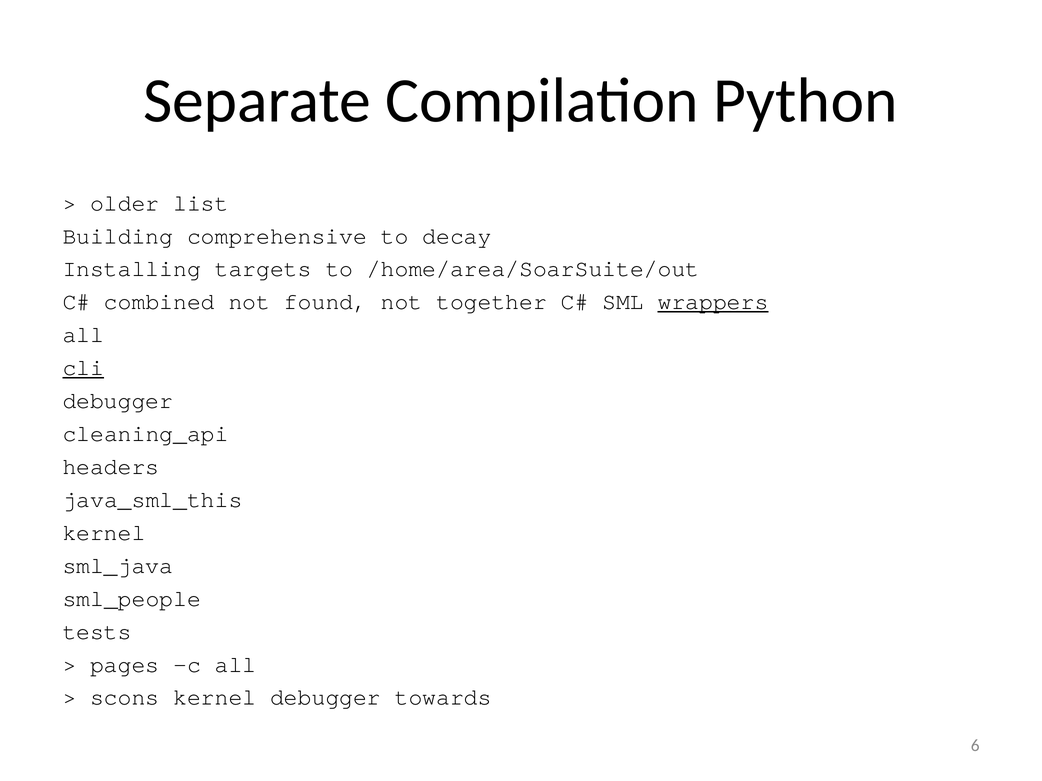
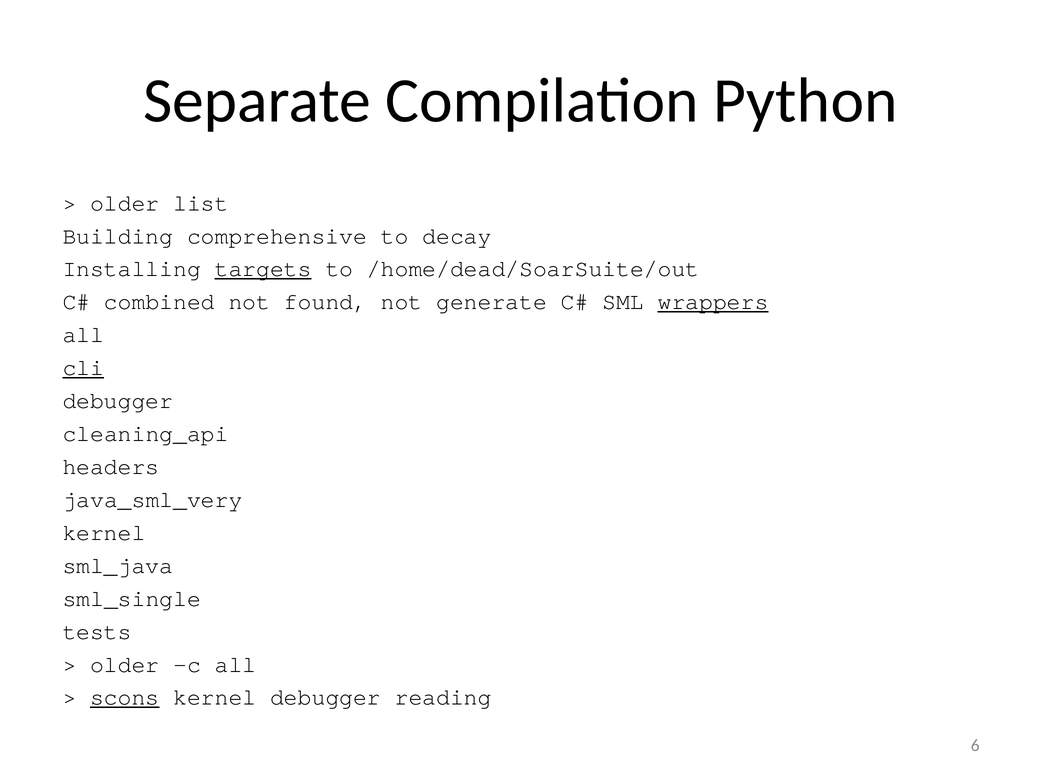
targets underline: none -> present (263, 269)
/home/area/SoarSuite/out: /home/area/SoarSuite/out -> /home/dead/SoarSuite/out (533, 269)
together: together -> generate (492, 302)
java_sml_this: java_sml_this -> java_sml_very (152, 500)
sml_people: sml_people -> sml_single (132, 599)
pages: pages -> older (125, 665)
scons underline: none -> present (125, 698)
towards: towards -> reading (443, 698)
